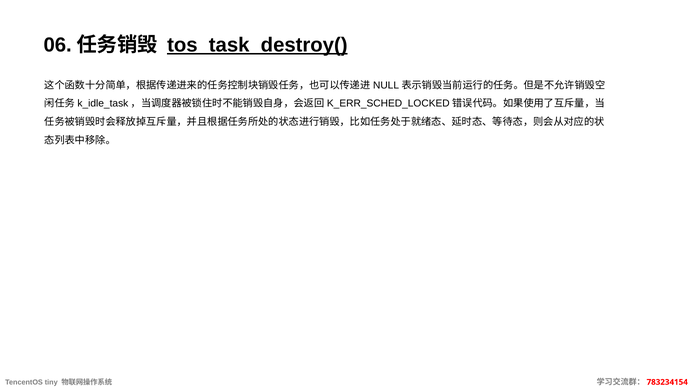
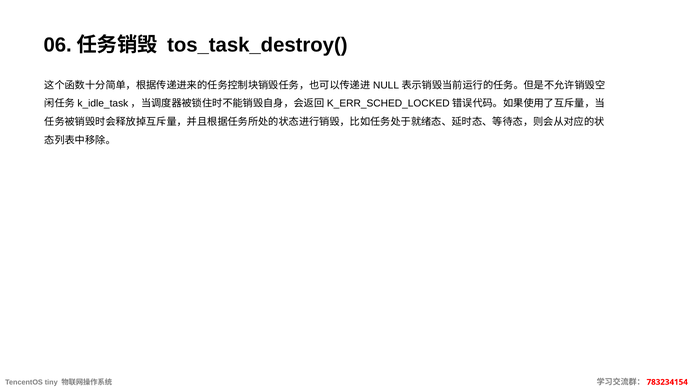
tos_task_destroy( underline: present -> none (257, 45)
